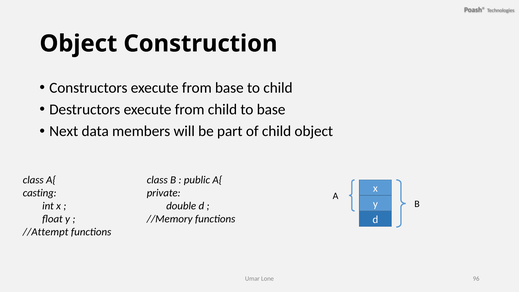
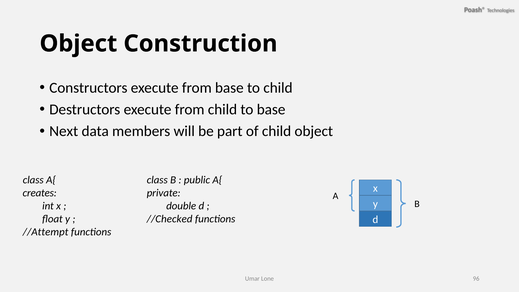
casting: casting -> creates (40, 193)
//Memory: //Memory -> //Checked (170, 219)
